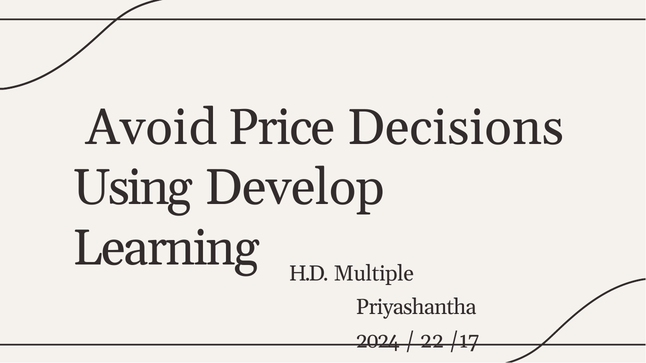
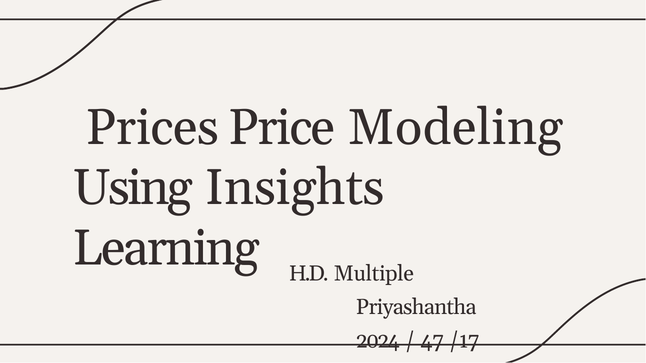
Avoid: Avoid -> Prices (152, 128)
Decisions: Decisions -> Modeling (455, 128)
Develop: Develop -> Insights (295, 188)
22: 22 -> 47 (432, 341)
